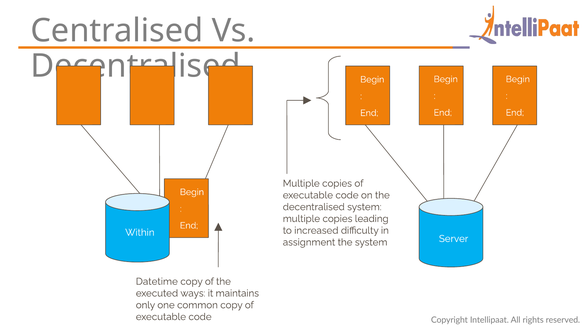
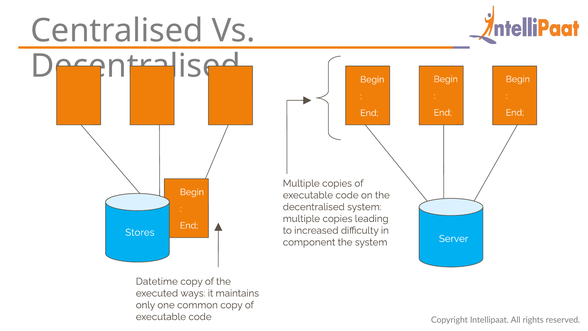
Within: Within -> Stores (140, 232)
assignment: assignment -> component (309, 242)
